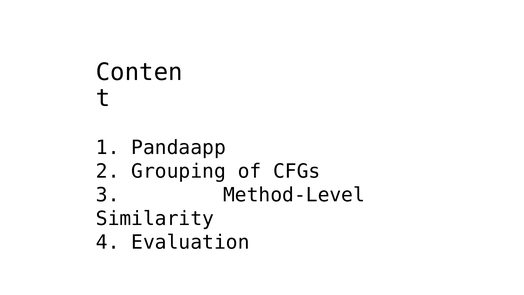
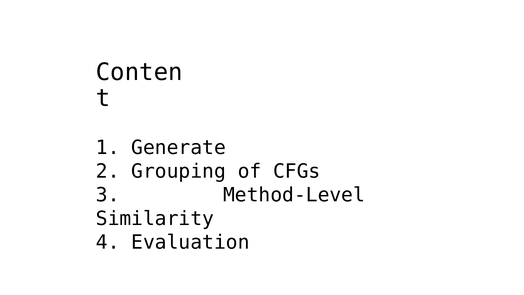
Pandaapp: Pandaapp -> Generate (179, 148)
